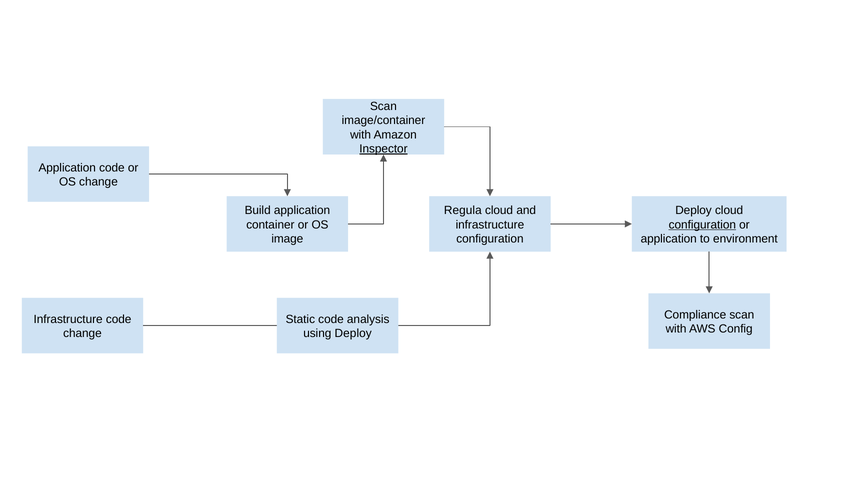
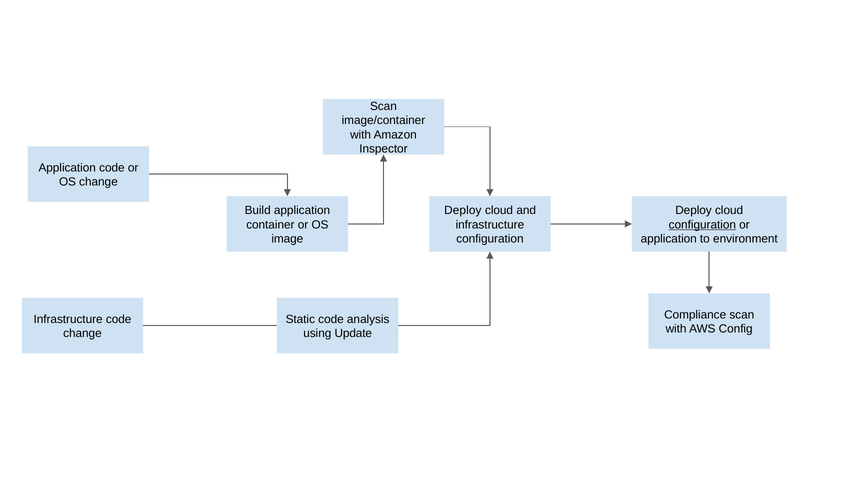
Inspector underline: present -> none (383, 149)
Regula: Regula -> Deploy (463, 210)
using Deploy: Deploy -> Update (353, 333)
